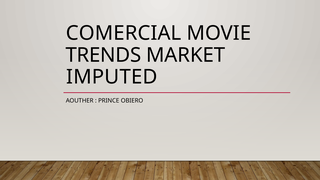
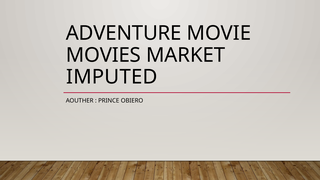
COMERCIAL: COMERCIAL -> ADVENTURE (124, 33)
TRENDS: TRENDS -> MOVIES (103, 55)
